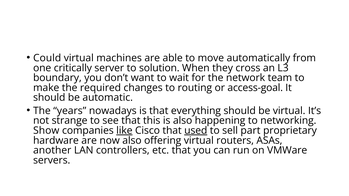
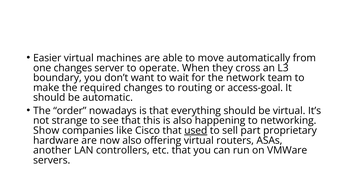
Could: Could -> Easier (47, 58)
one critically: critically -> changes (73, 68)
solution: solution -> operate (159, 68)
years: years -> order (70, 111)
like underline: present -> none (124, 131)
